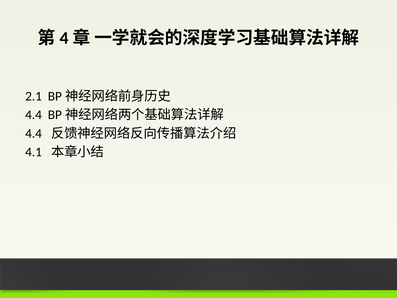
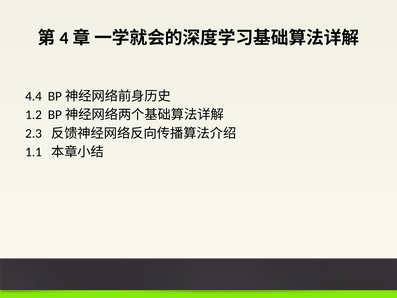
2.1: 2.1 -> 4.4 (34, 96)
4.4: 4.4 -> 1.2 (34, 115)
4.4: 4.4 -> 2.3 (34, 133)
4.1: 4.1 -> 1.1 (34, 152)
